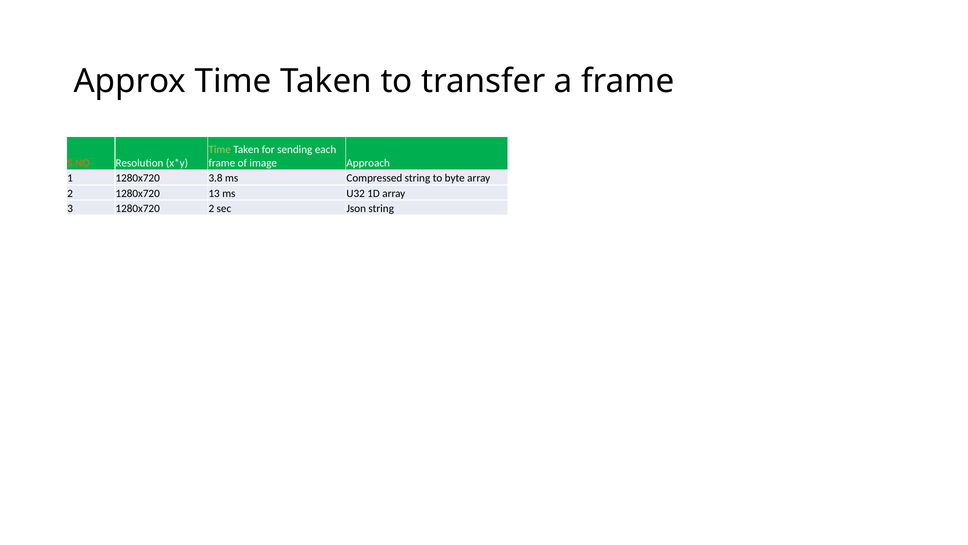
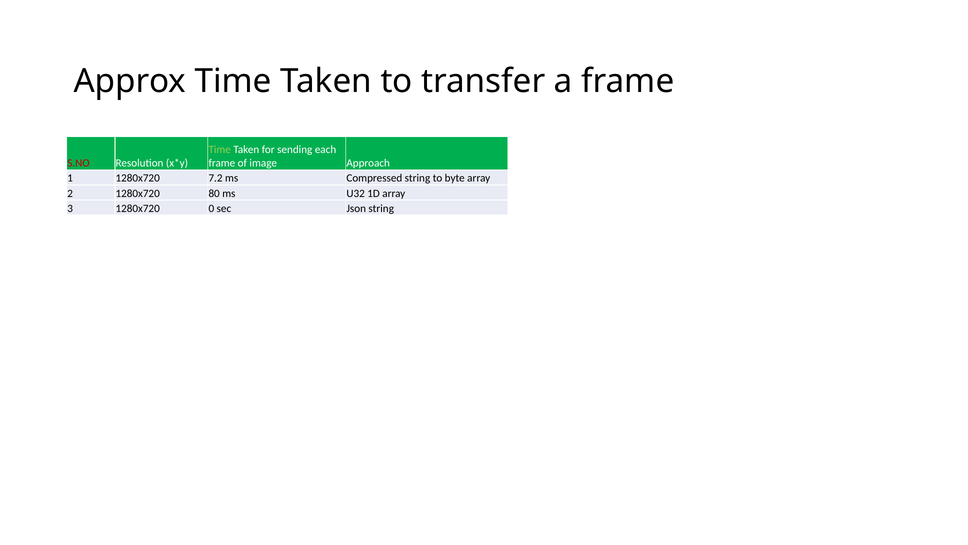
S.NO colour: orange -> red (78, 163)
3.8: 3.8 -> 7.2 (215, 178)
13: 13 -> 80 (214, 193)
1280x720 2: 2 -> 0 (211, 208)
